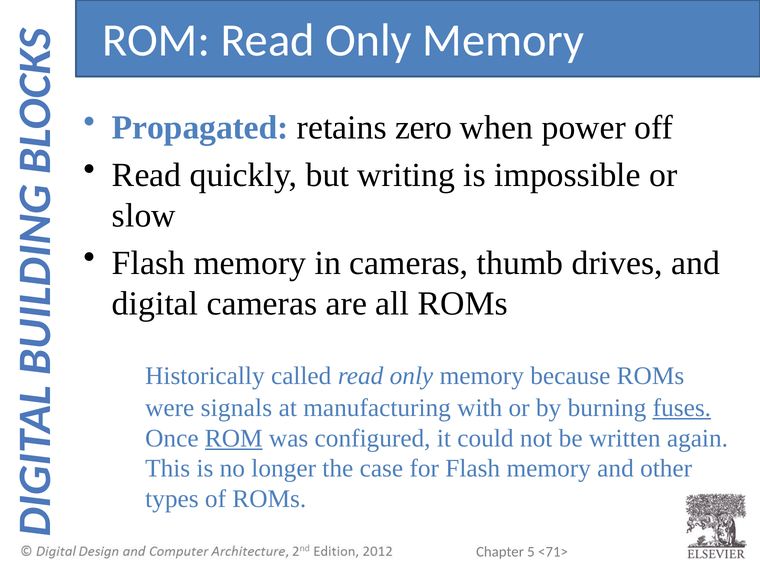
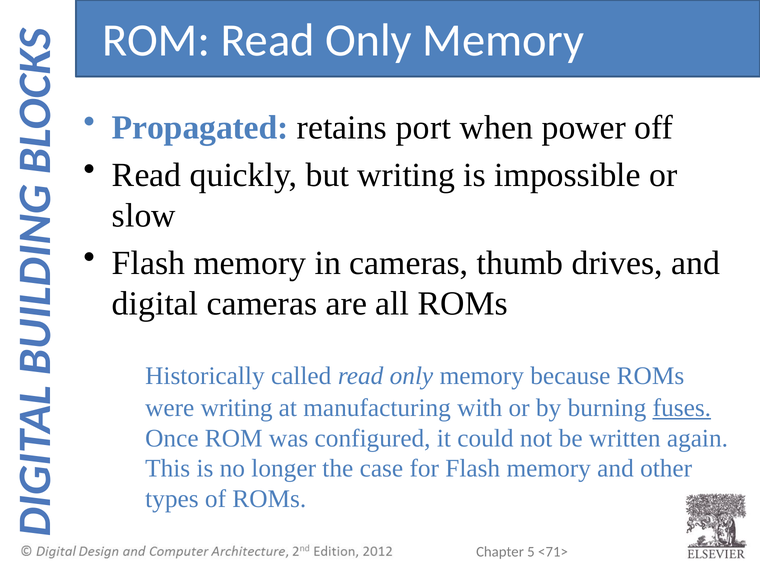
zero: zero -> port (423, 128)
were signals: signals -> writing (237, 408)
ROM underline: present -> none (234, 438)
